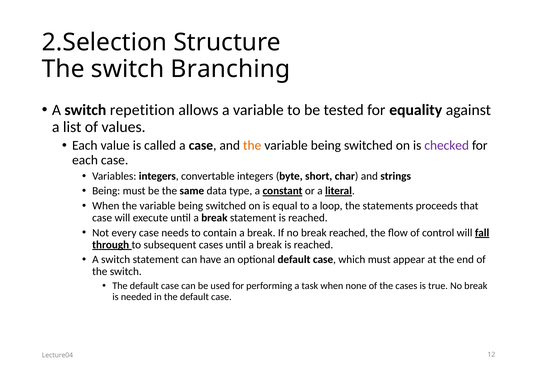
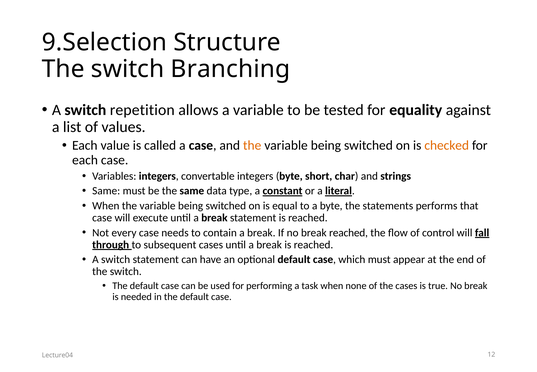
2.Selection: 2.Selection -> 9.Selection (104, 42)
checked colour: purple -> orange (447, 145)
Being: Being -> Same (106, 191)
a loop: loop -> byte (331, 206)
proceeds: proceeds -> performs (437, 206)
